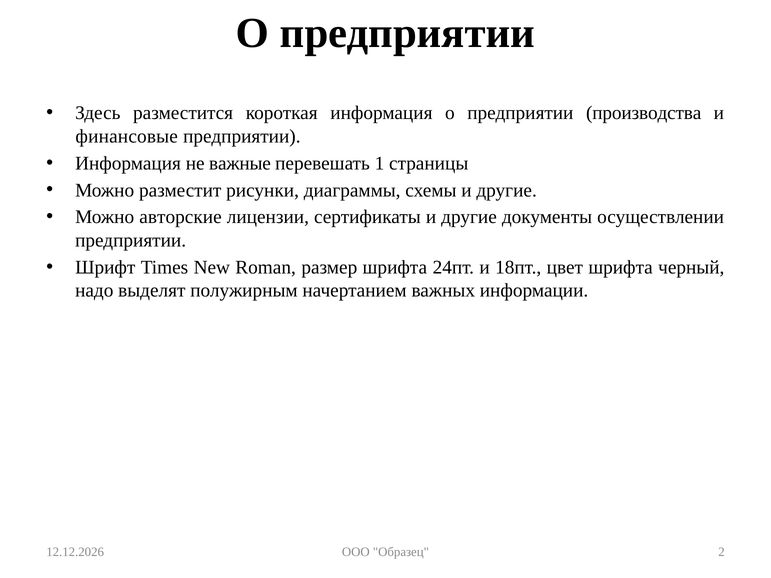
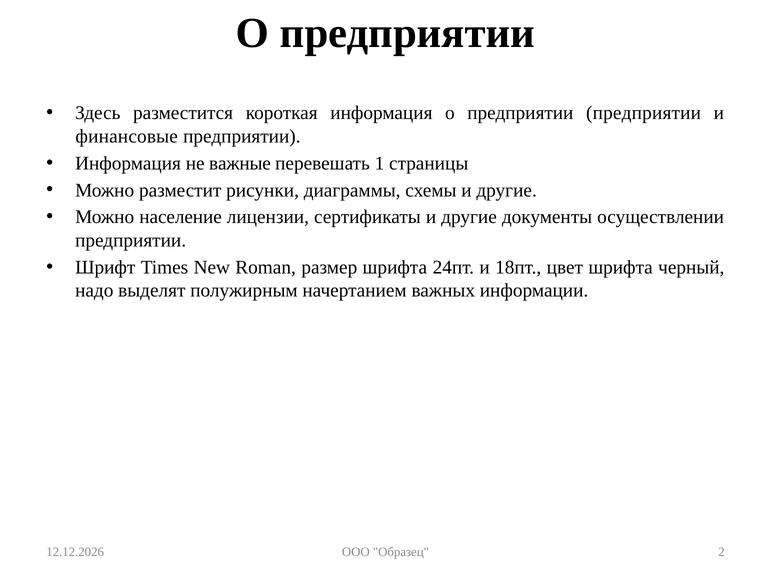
предприятии производства: производства -> предприятии (644, 113)
авторские: авторские -> население (181, 217)
